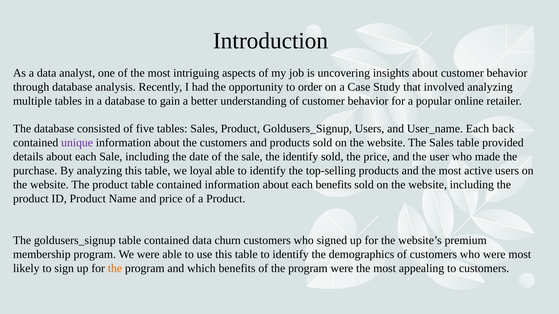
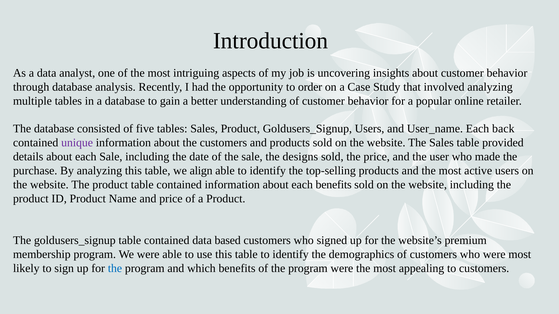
the identify: identify -> designs (300, 157)
loyal: loyal -> align (201, 171)
churn: churn -> based (228, 241)
the colour: orange -> blue (115, 269)
